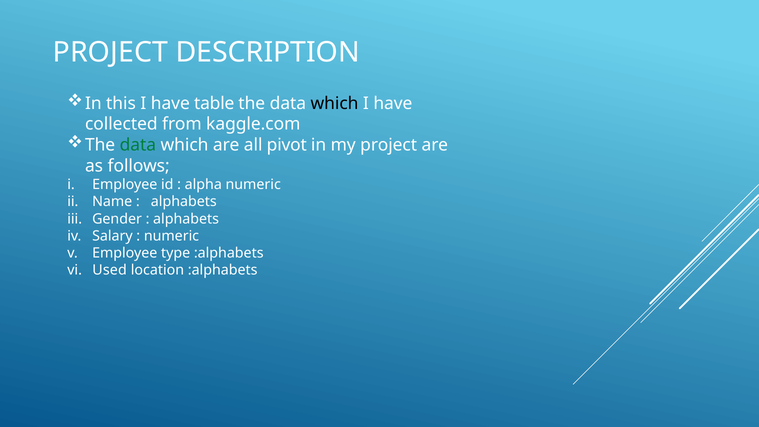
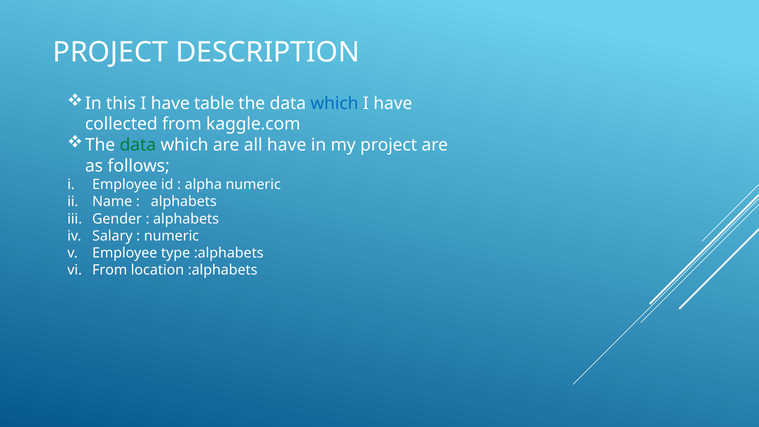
which colour: black -> blue (335, 103)
all pivot: pivot -> have (287, 145)
Used: Used -> From (110, 270)
